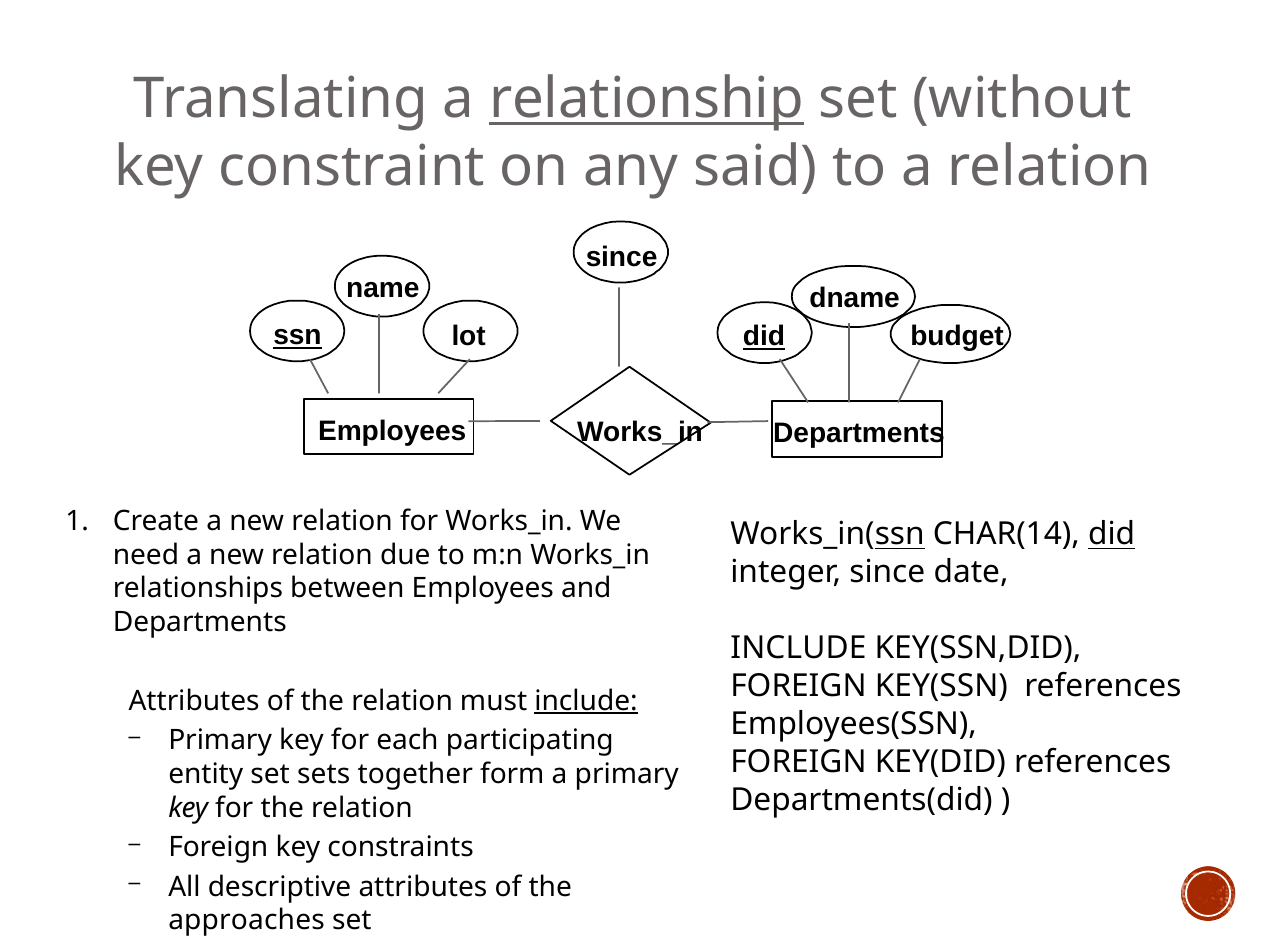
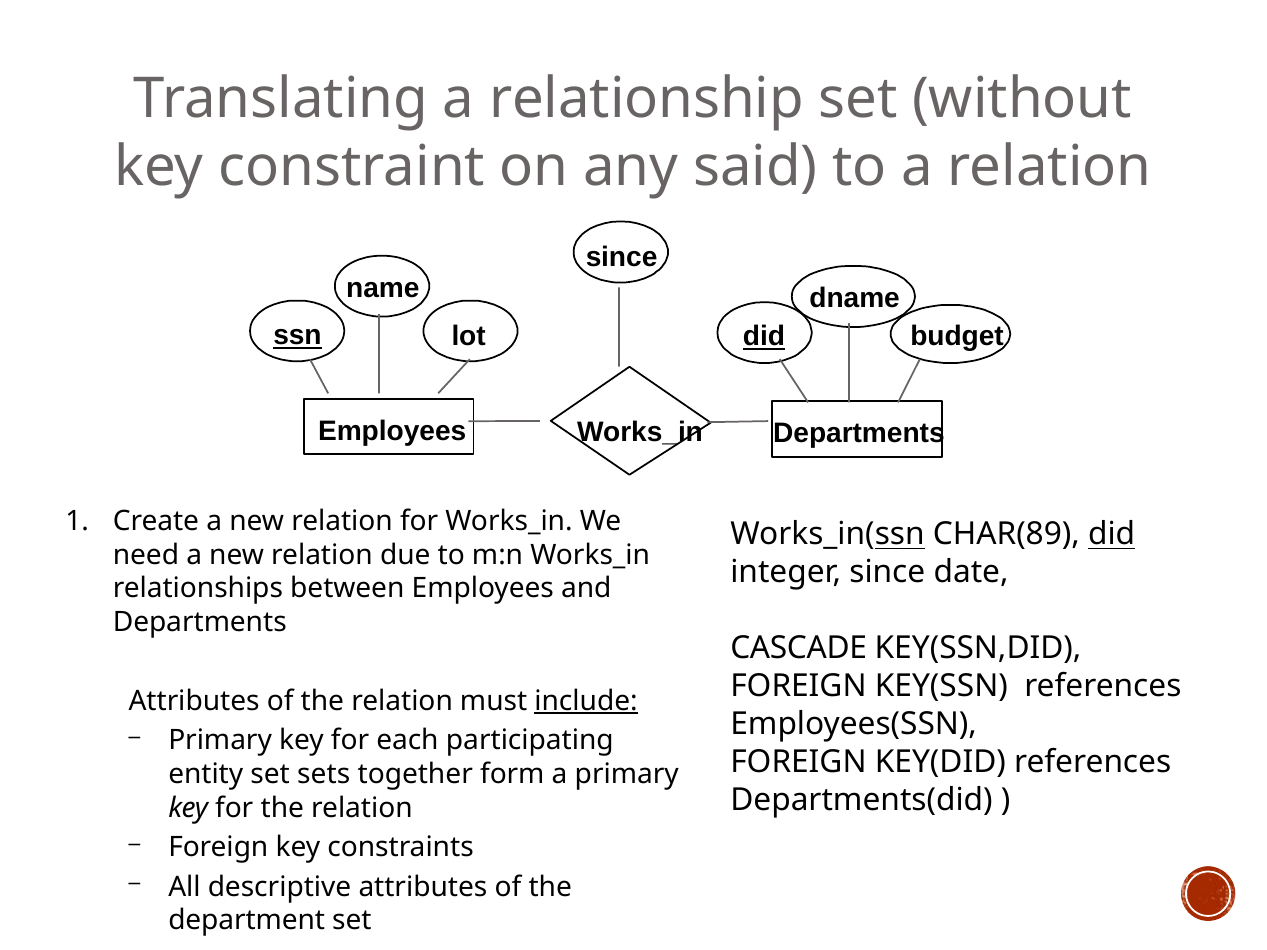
relationship underline: present -> none (646, 99)
CHAR(14: CHAR(14 -> CHAR(89 (1006, 534)
INCLUDE: INCLUDE -> CASCADE (799, 648)
approaches: approaches -> department (247, 921)
